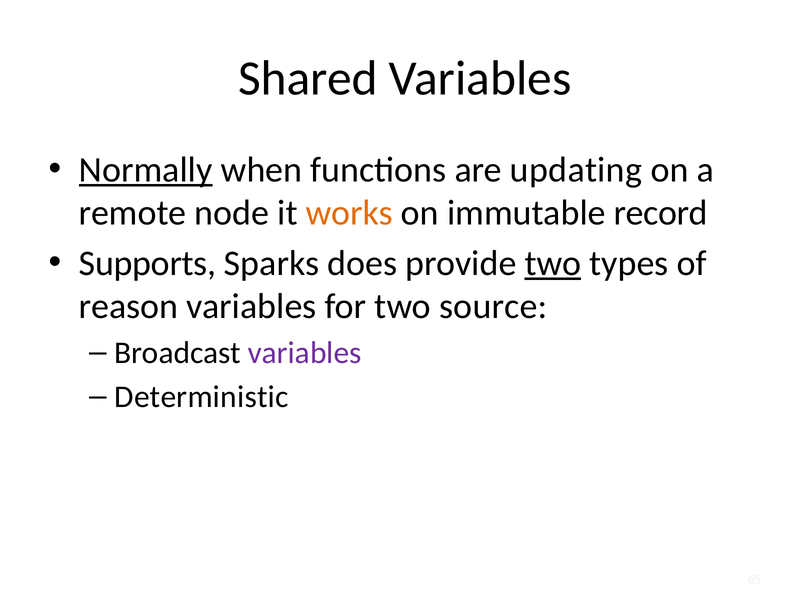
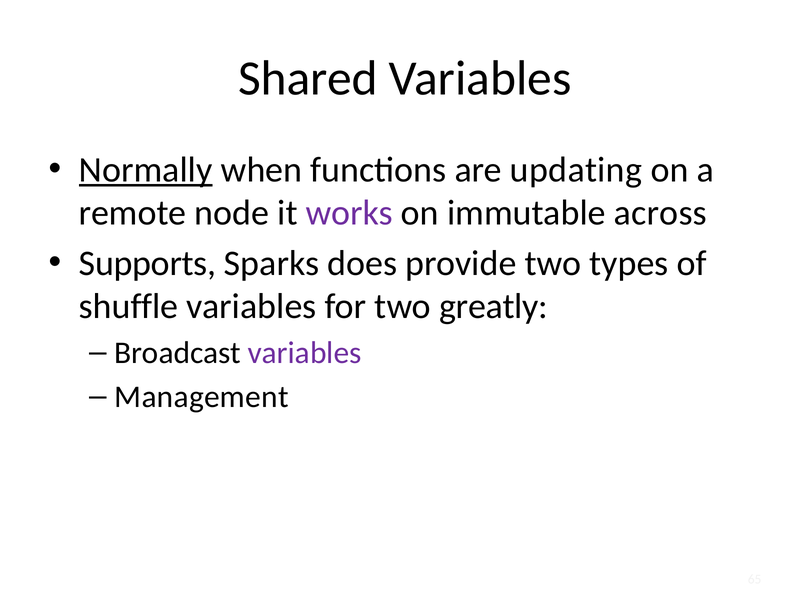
works colour: orange -> purple (349, 213)
record: record -> across (660, 213)
two underline: present -> none (553, 264)
reason: reason -> shuffle (129, 307)
source: source -> greatly (494, 307)
Deterministic: Deterministic -> Management (201, 397)
